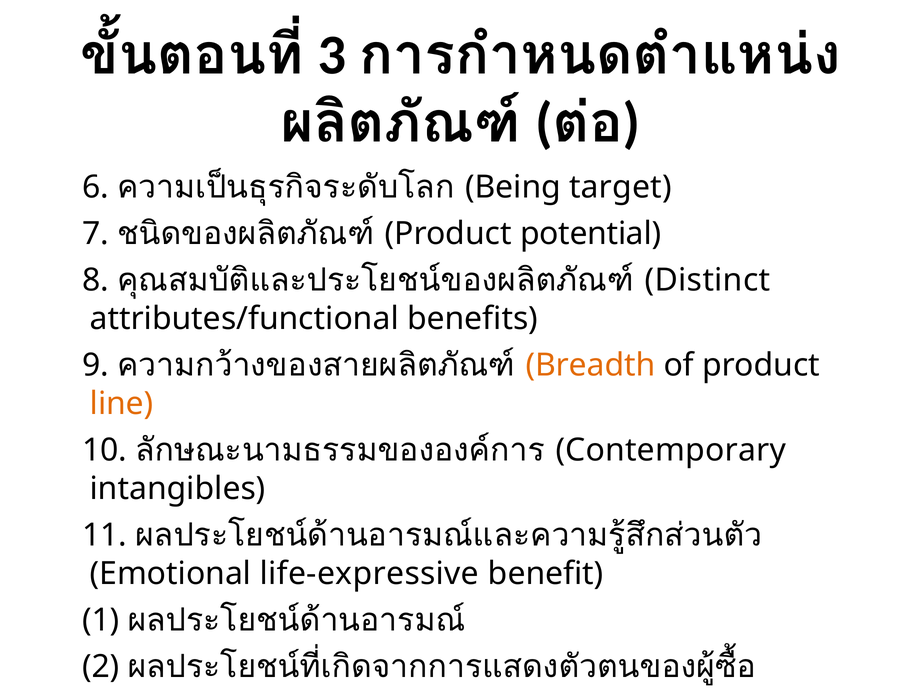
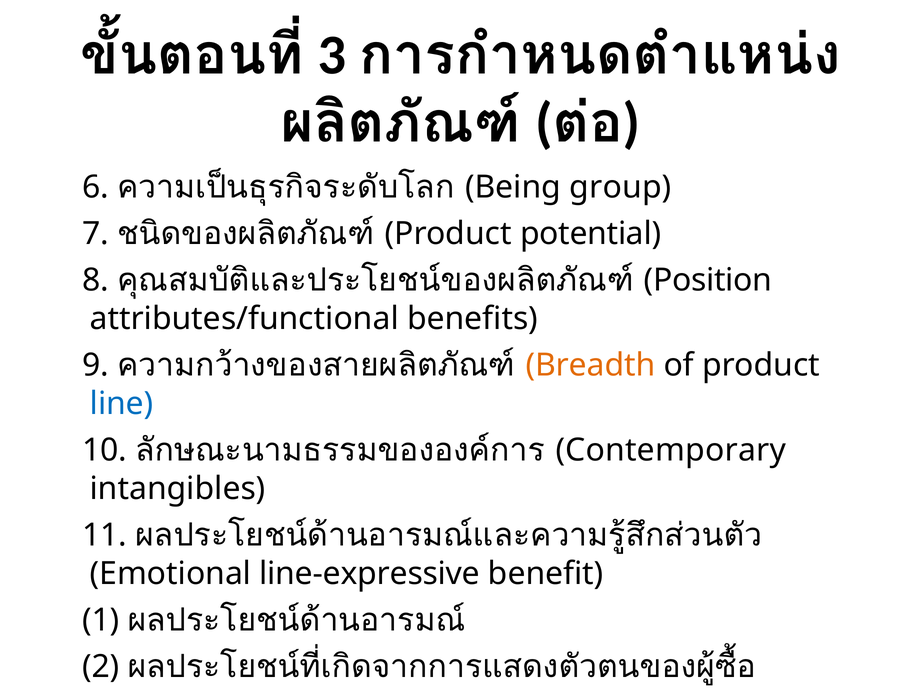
target: target -> group (620, 187)
Distinct: Distinct -> Position (708, 280)
line colour: orange -> blue (122, 404)
life-expressive: life-expressive -> line-expressive (370, 573)
